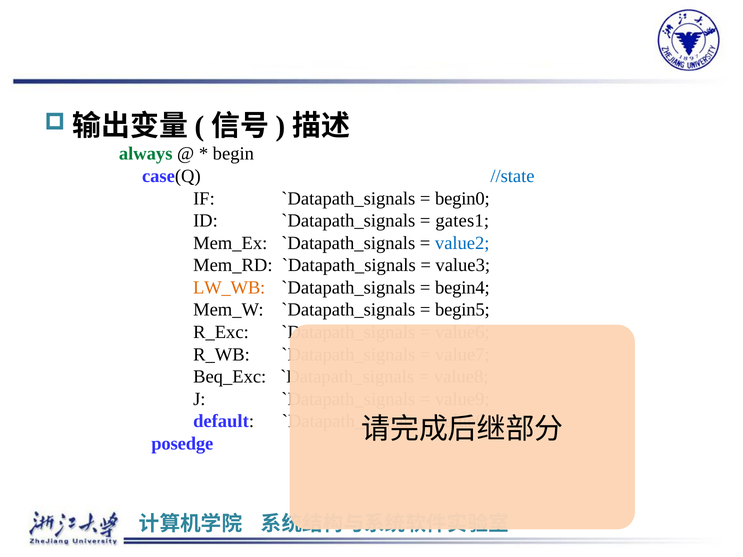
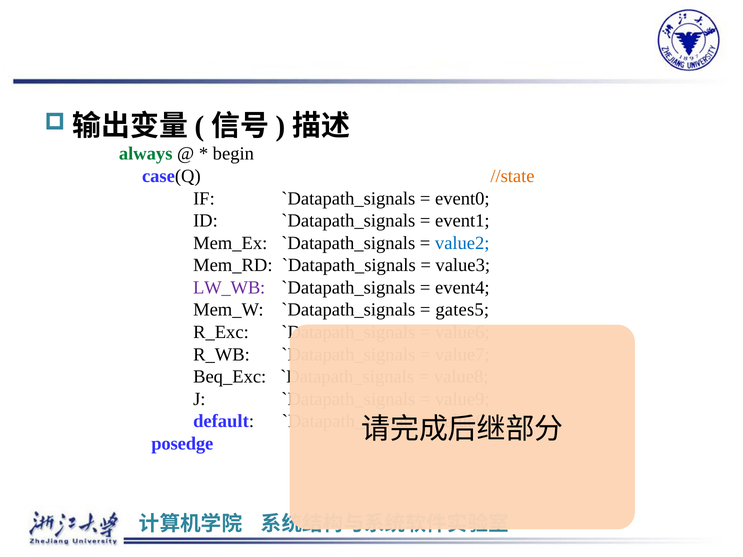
//state colour: blue -> orange (512, 176)
begin0: begin0 -> event0 (462, 199)
gates1: gates1 -> event1 (462, 221)
LW_WB colour: orange -> purple (229, 288)
begin4: begin4 -> event4 (462, 288)
begin5: begin5 -> gates5 (462, 310)
